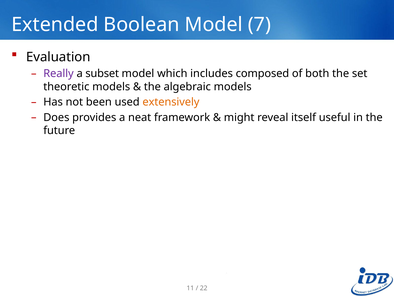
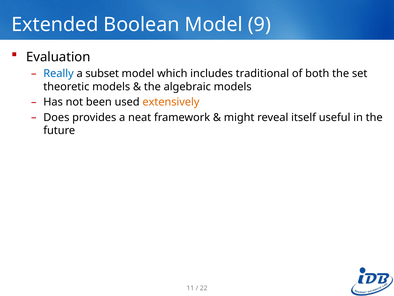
7: 7 -> 9 (259, 24)
Really colour: purple -> blue (59, 73)
composed: composed -> traditional (262, 73)
